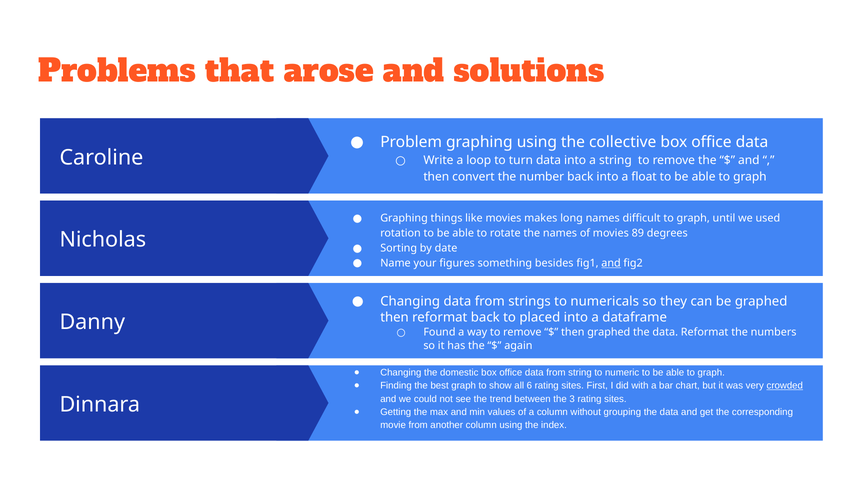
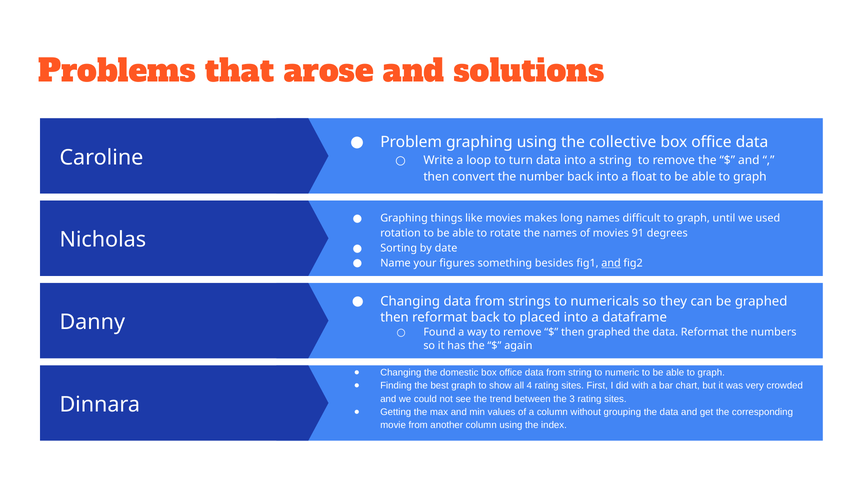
89: 89 -> 91 (638, 233)
6: 6 -> 4 (529, 386)
crowded underline: present -> none (785, 386)
